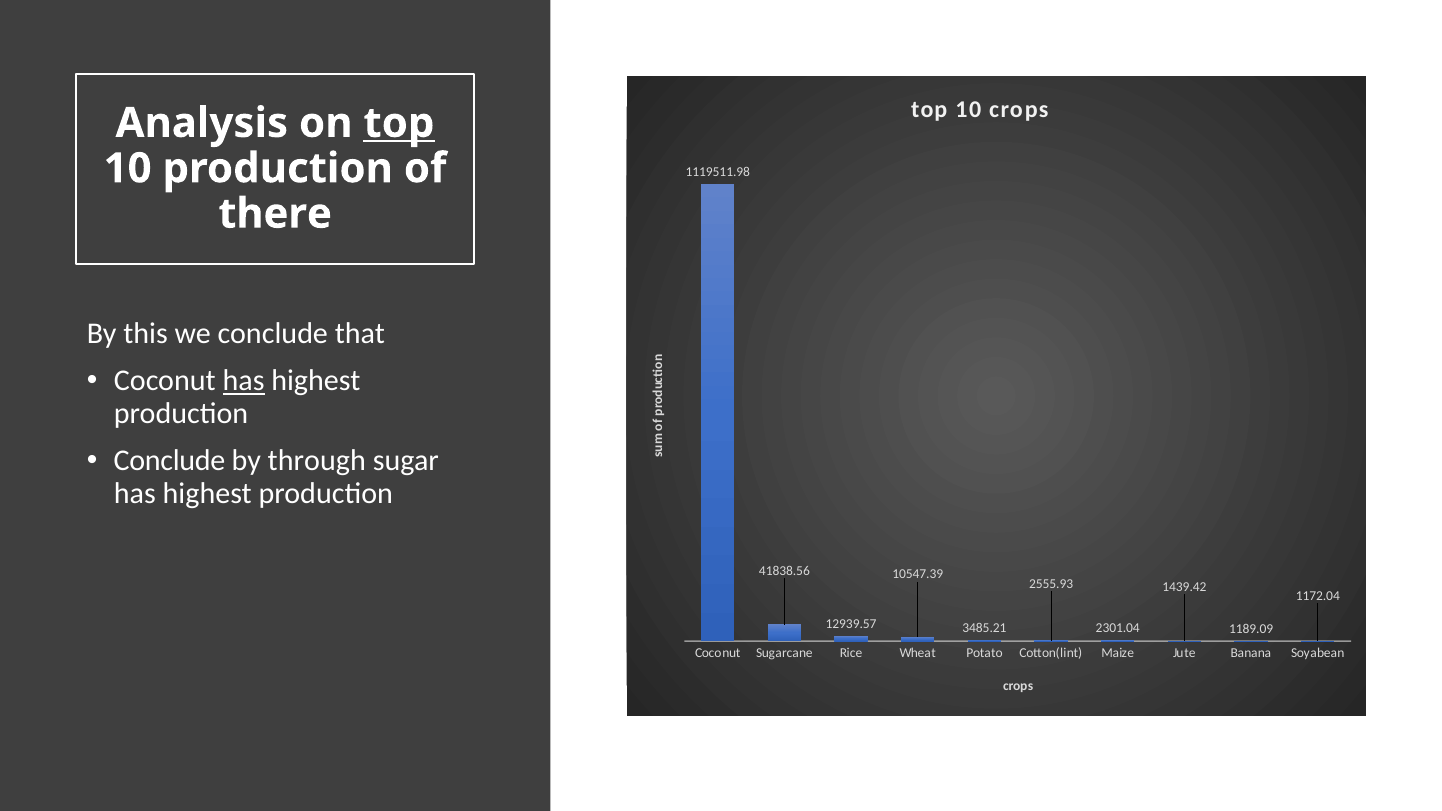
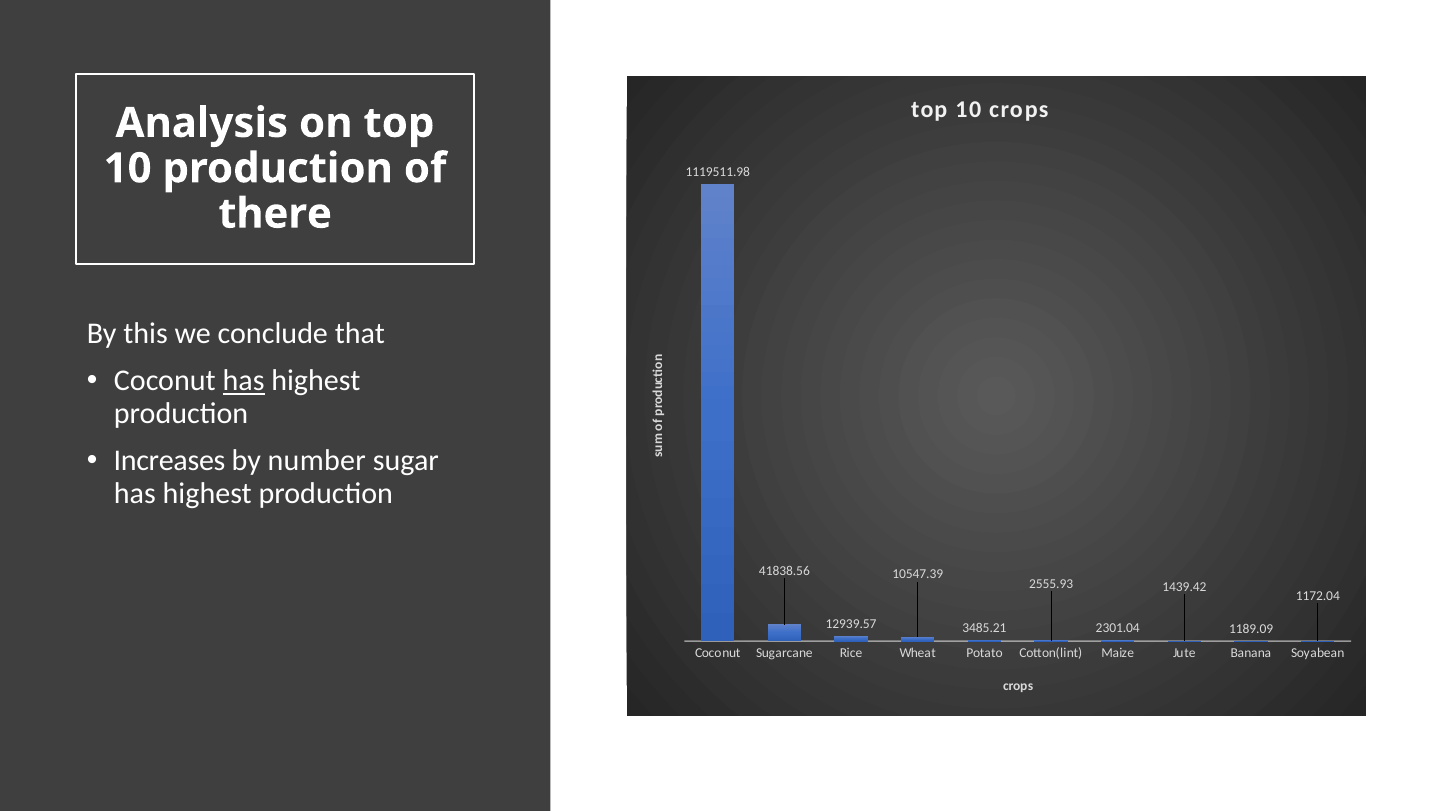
top underline: present -> none (399, 123)
Conclude: Conclude -> Increases (169, 461)
through: through -> number (317, 461)
